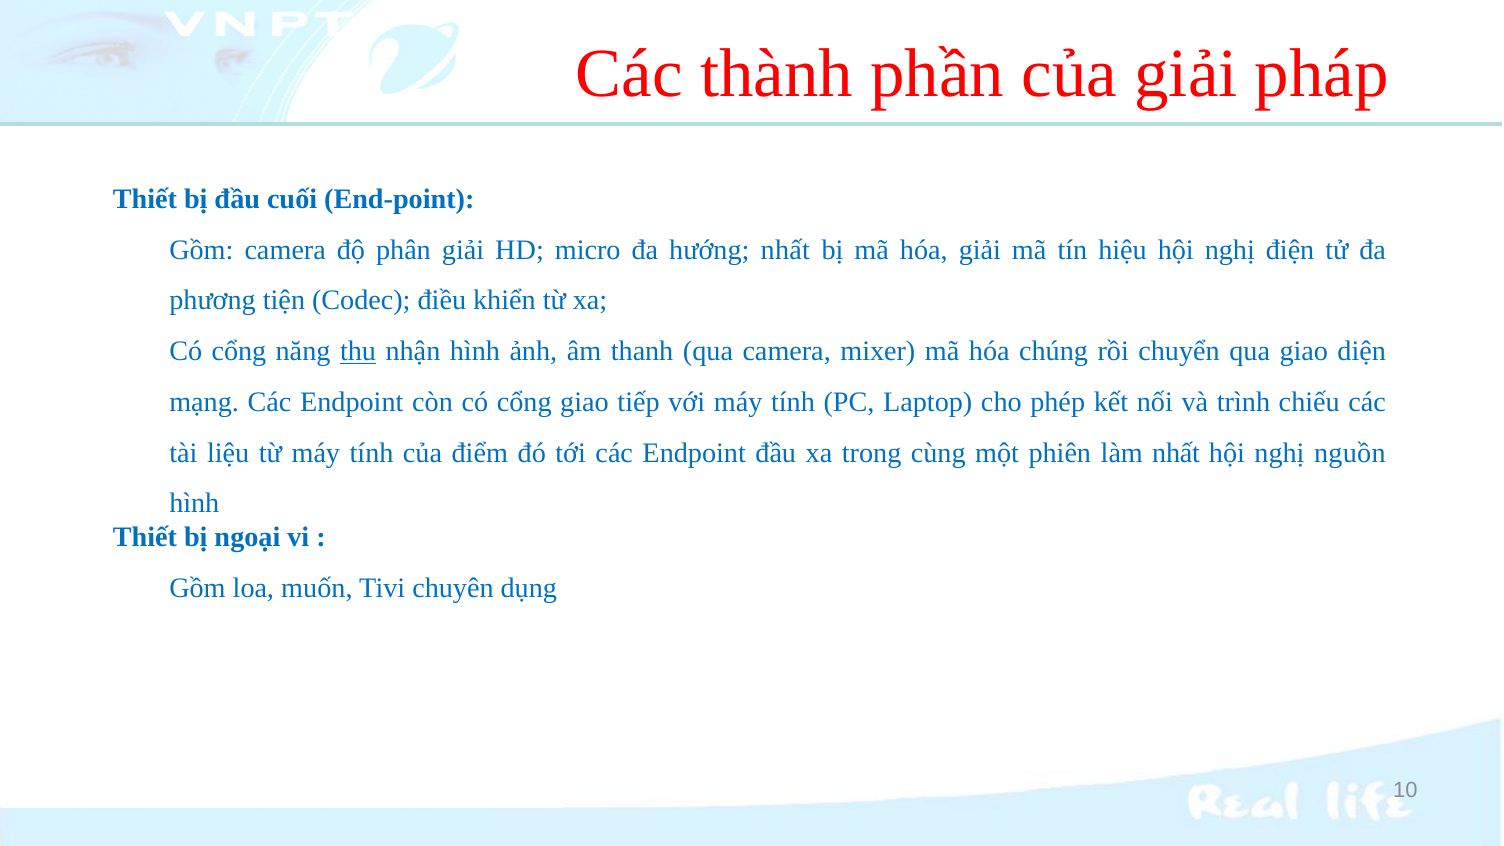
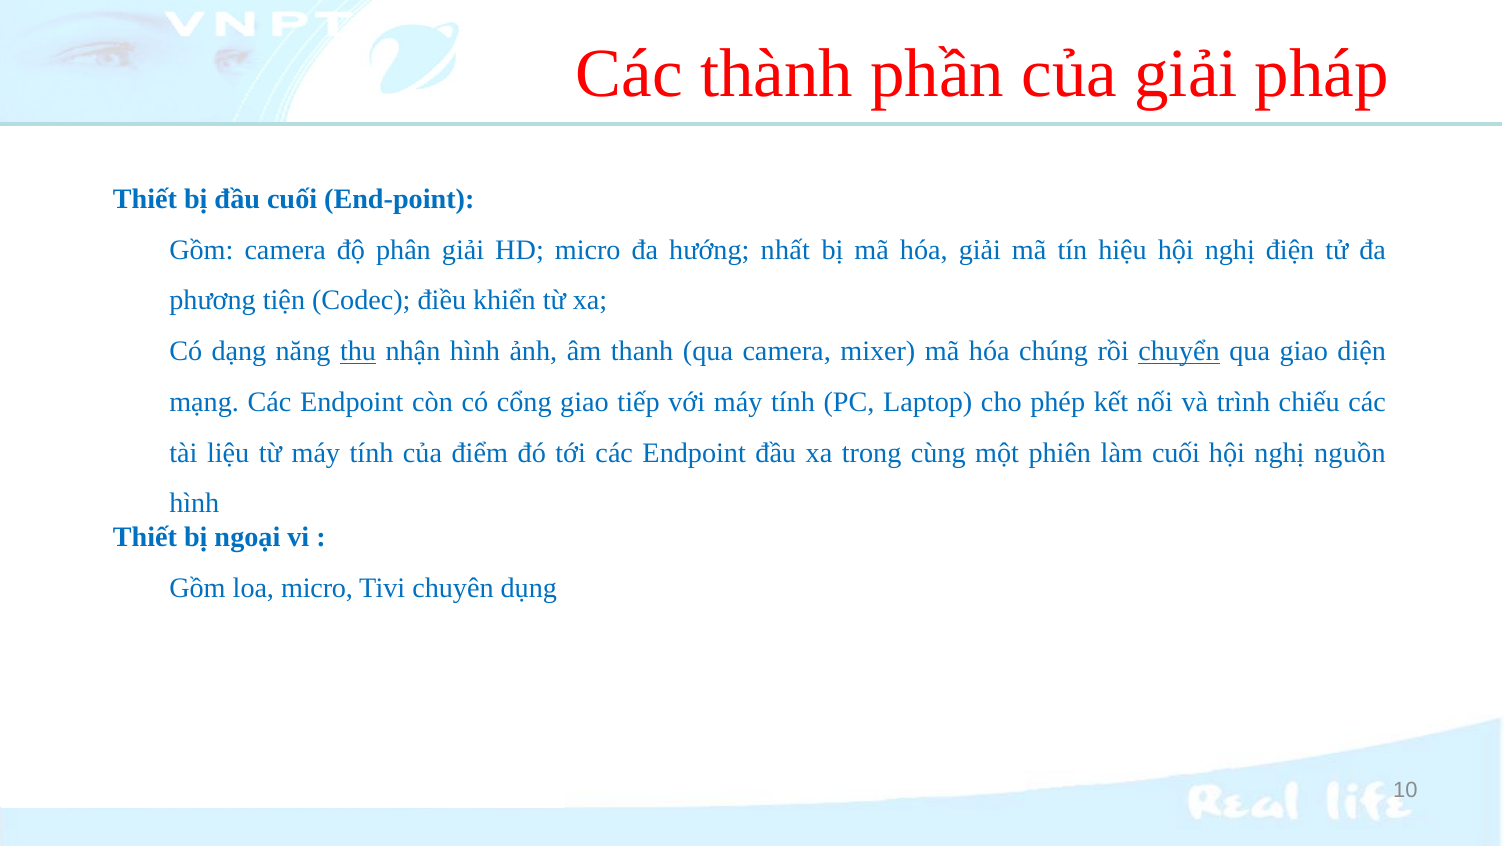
cổng: cổng -> dạng (239, 351)
chuyển underline: none -> present (1179, 351)
làm nhất: nhất -> cuối (1176, 453)
loa muốn: muốn -> micro (317, 588)
